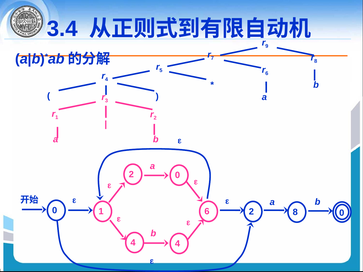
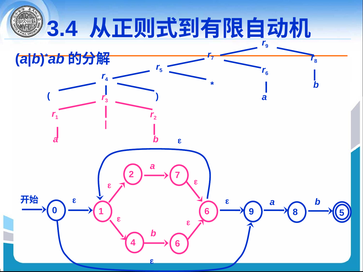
2 0: 0 -> 7 (177, 175)
6 2: 2 -> 9 (251, 212)
1 0: 0 -> 5 (342, 213)
4 4: 4 -> 6 (177, 244)
